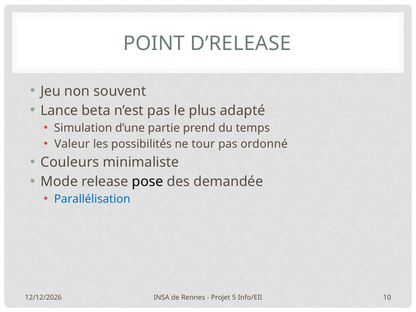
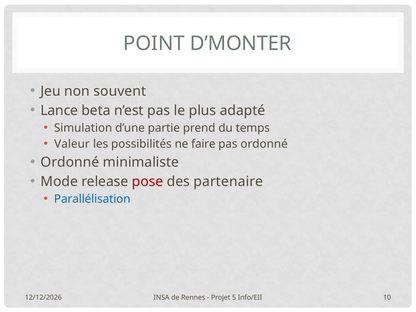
D’RELEASE: D’RELEASE -> D’MONTER (241, 44)
tour: tour -> faire (203, 144)
Couleurs: Couleurs -> Ordonné (70, 162)
pose colour: black -> red (148, 182)
demandée: demandée -> partenaire (228, 182)
